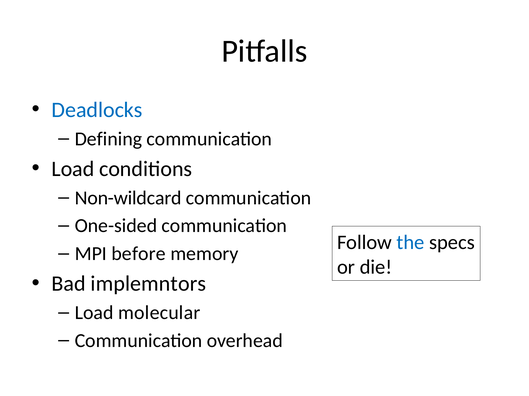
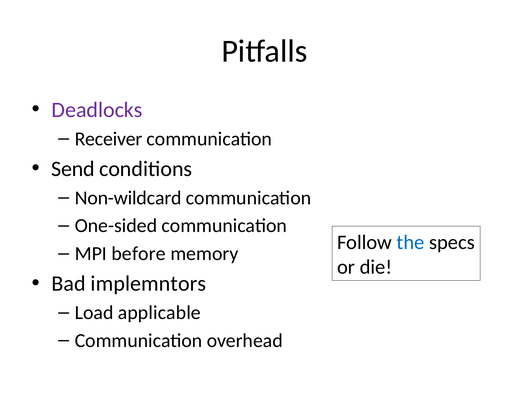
Deadlocks colour: blue -> purple (97, 110)
Defining: Defining -> Receiver (109, 139)
Load: Load -> Send (73, 169)
molecular: molecular -> applicable (159, 313)
